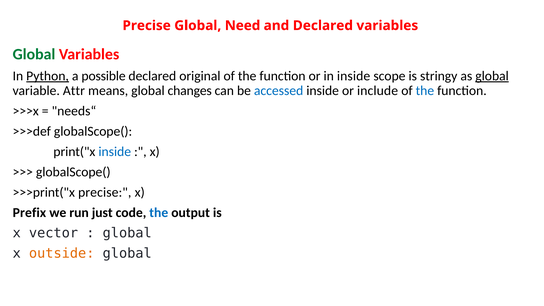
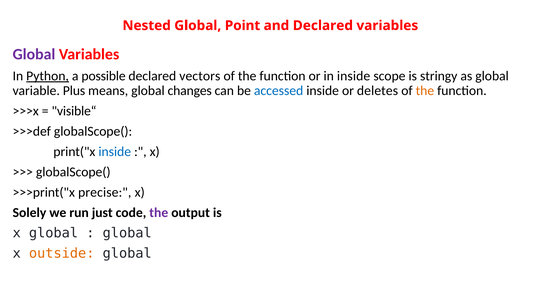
Precise: Precise -> Nested (147, 26)
Need: Need -> Point (243, 26)
Global colour: green -> purple (34, 54)
original: original -> vectors (200, 76)
global underline: present -> none (492, 76)
Attr: Attr -> Plus (74, 91)
include: include -> deletes (378, 91)
the colour: blue -> orange (425, 91)
needs“: needs“ -> visible“ (74, 111)
Prefix: Prefix -> Solely (29, 213)
the colour: blue -> purple (159, 213)
x vector: vector -> global (53, 233)
